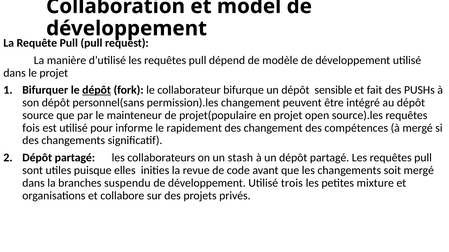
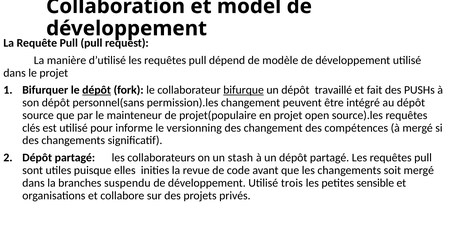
bifurque underline: none -> present (244, 90)
sensible: sensible -> travaillé (333, 90)
fois: fois -> clés (31, 128)
rapidement: rapidement -> versionning (194, 128)
mixture: mixture -> sensible (375, 183)
